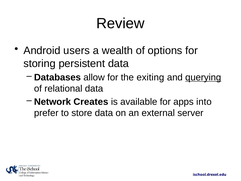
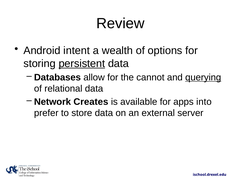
users: users -> intent (77, 51)
persistent underline: none -> present (82, 63)
exiting: exiting -> cannot (150, 77)
